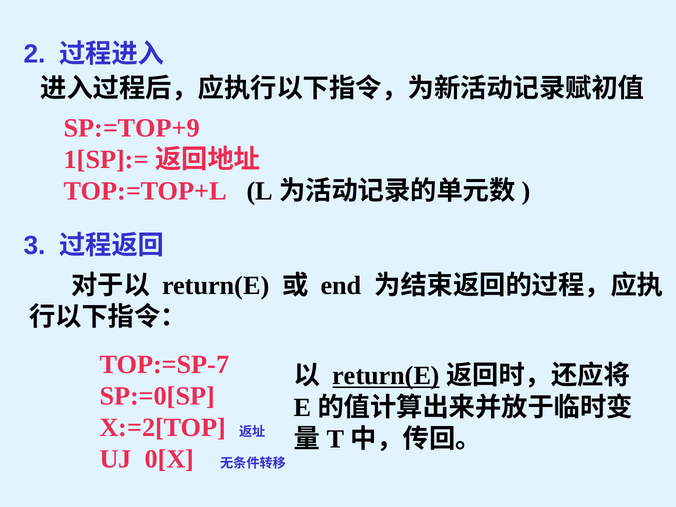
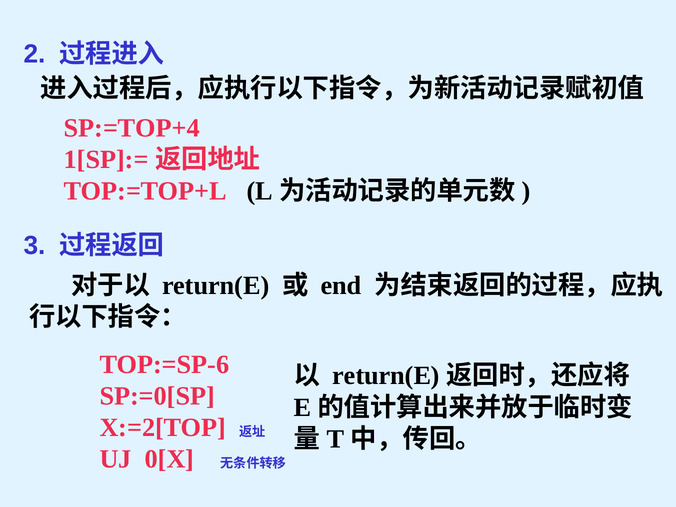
SP:=TOP+9: SP:=TOP+9 -> SP:=TOP+4 (132, 128)
TOP:=SP-7: TOP:=SP-7 -> TOP:=SP-6 (164, 365)
return(E underline: present -> none (386, 376)
